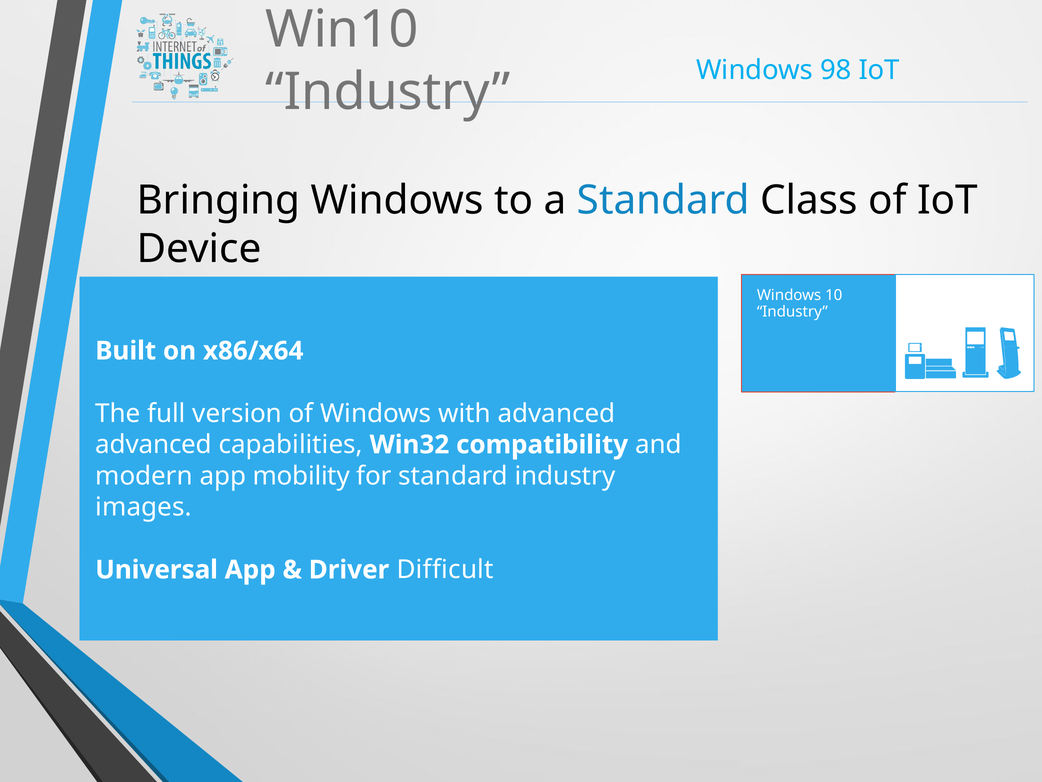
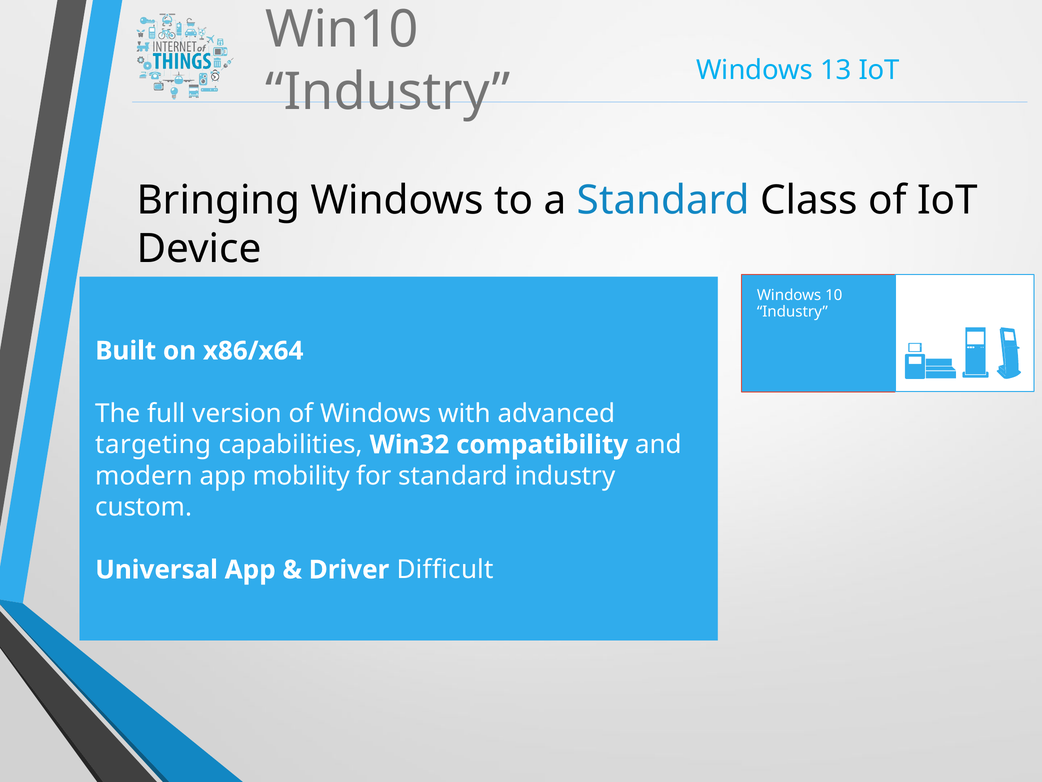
98: 98 -> 13 (836, 70)
advanced: advanced -> targeting (153, 444)
images: images -> custom (144, 507)
